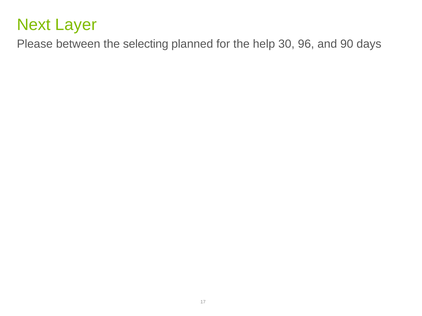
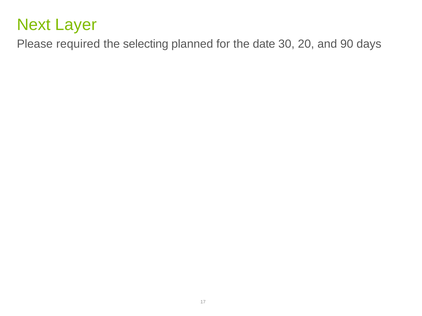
between: between -> required (78, 44)
help: help -> date (264, 44)
96: 96 -> 20 (306, 44)
